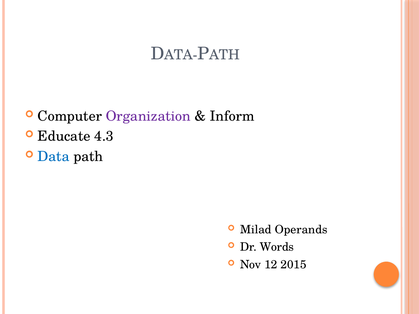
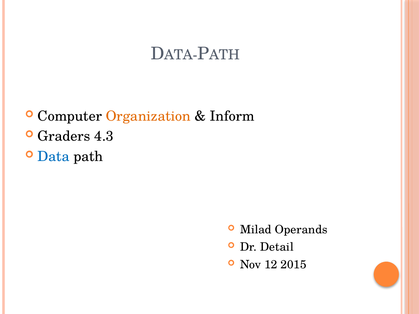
Organization colour: purple -> orange (148, 116)
Educate: Educate -> Graders (64, 136)
Words: Words -> Detail (277, 247)
